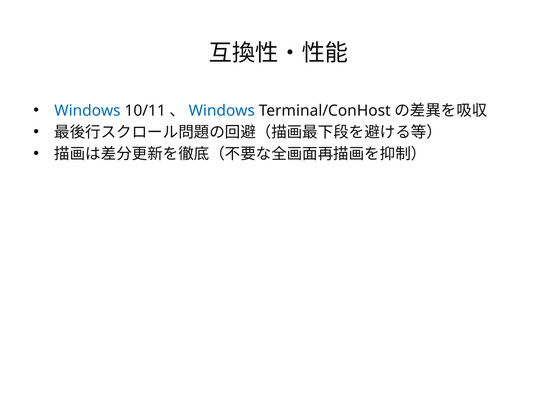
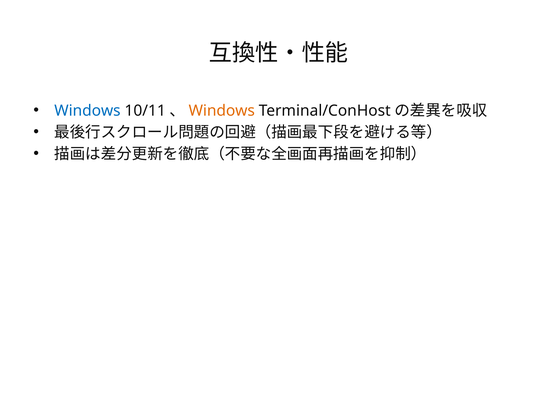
Windows colour: blue -> orange (222, 111)
